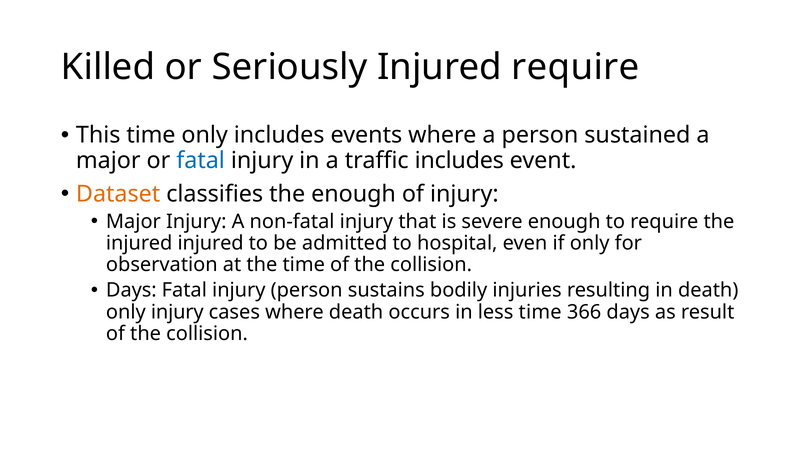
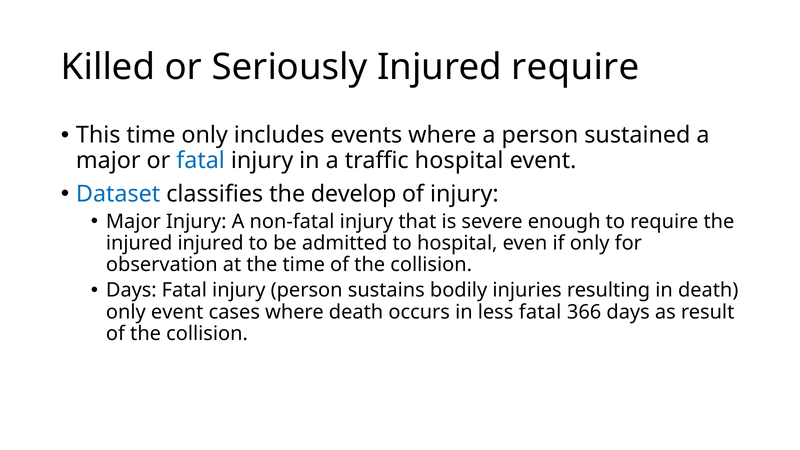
traffic includes: includes -> hospital (459, 160)
Dataset colour: orange -> blue (118, 194)
the enough: enough -> develop (354, 194)
only injury: injury -> event (177, 312)
less time: time -> fatal (540, 312)
